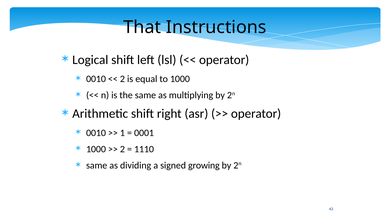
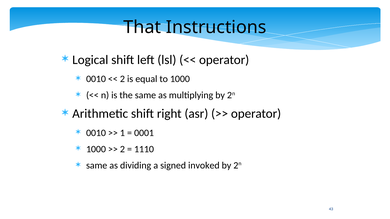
growing: growing -> invoked (204, 166)
